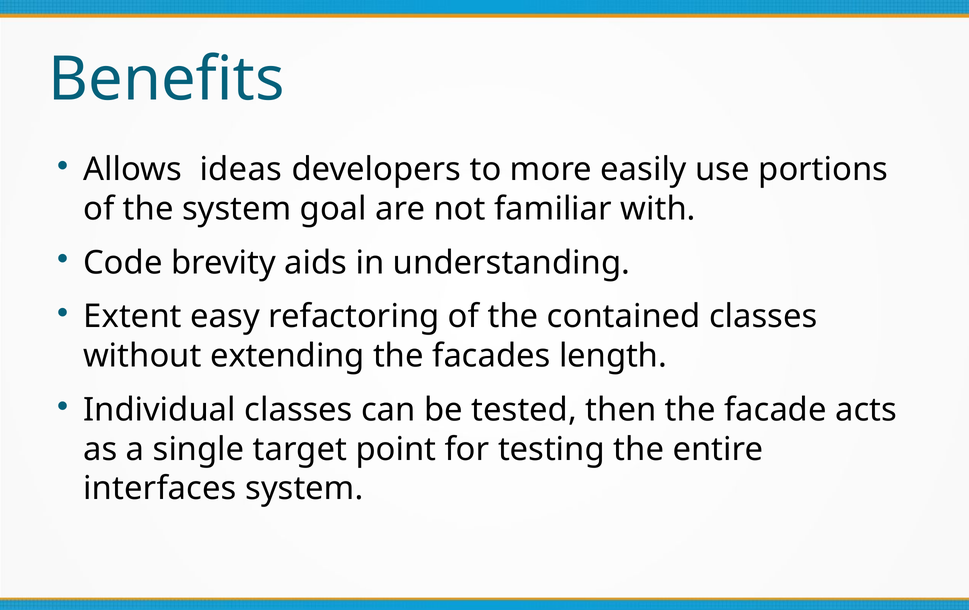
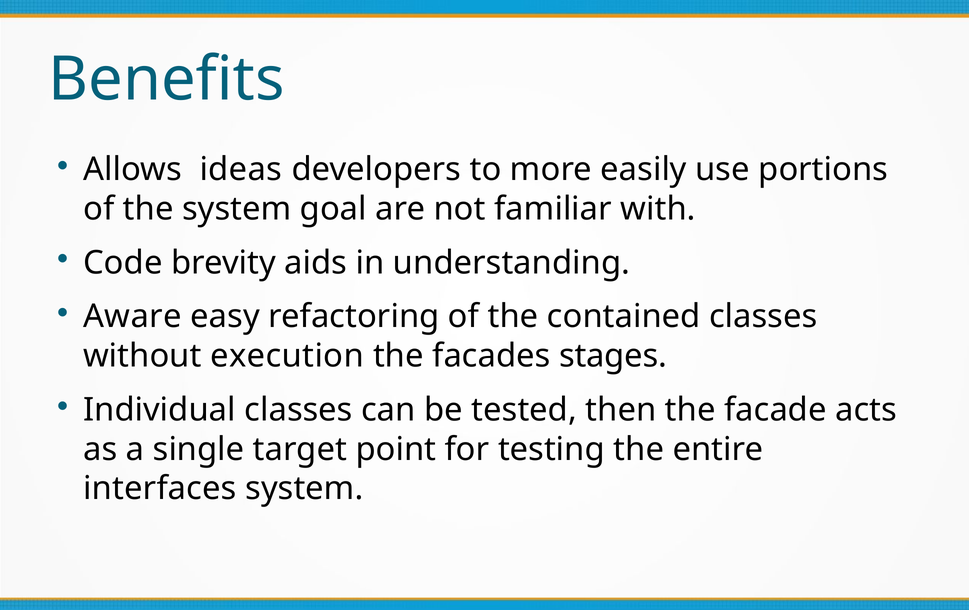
Extent: Extent -> Aware (132, 317)
extending: extending -> execution (287, 356)
length: length -> stages (613, 356)
